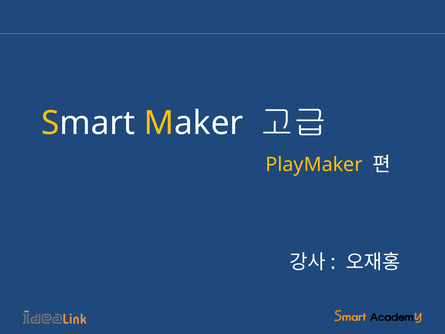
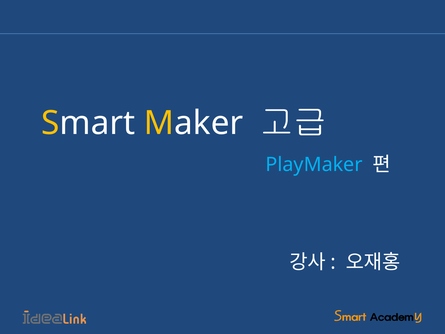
PlayMaker colour: yellow -> light blue (314, 165)
